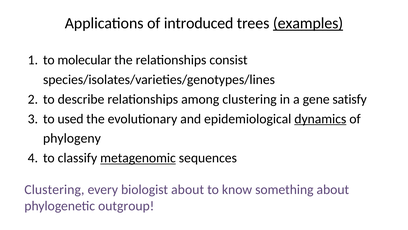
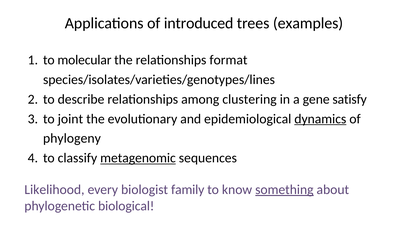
examples underline: present -> none (308, 23)
consist: consist -> format (229, 60)
used: used -> joint (70, 119)
Clustering: Clustering -> Likelihood (54, 189)
biologist about: about -> family (188, 189)
something underline: none -> present (284, 189)
outgroup: outgroup -> biological (126, 206)
